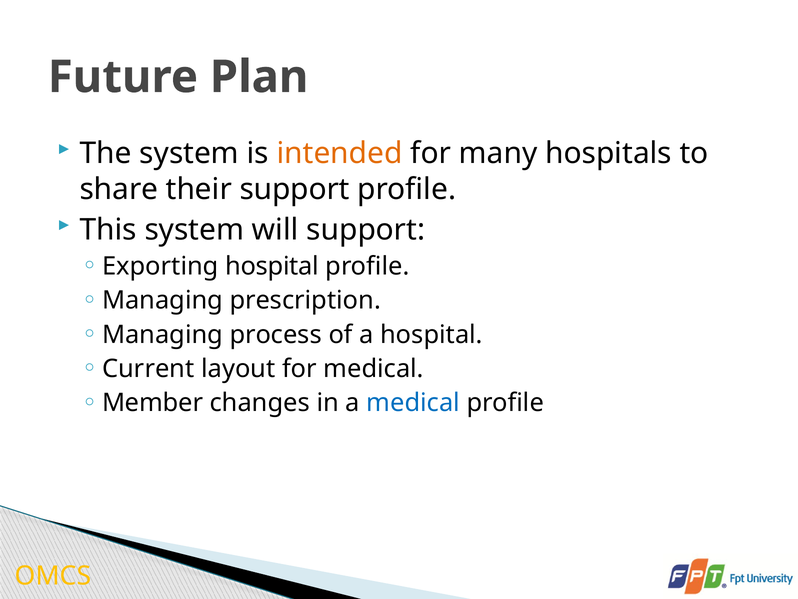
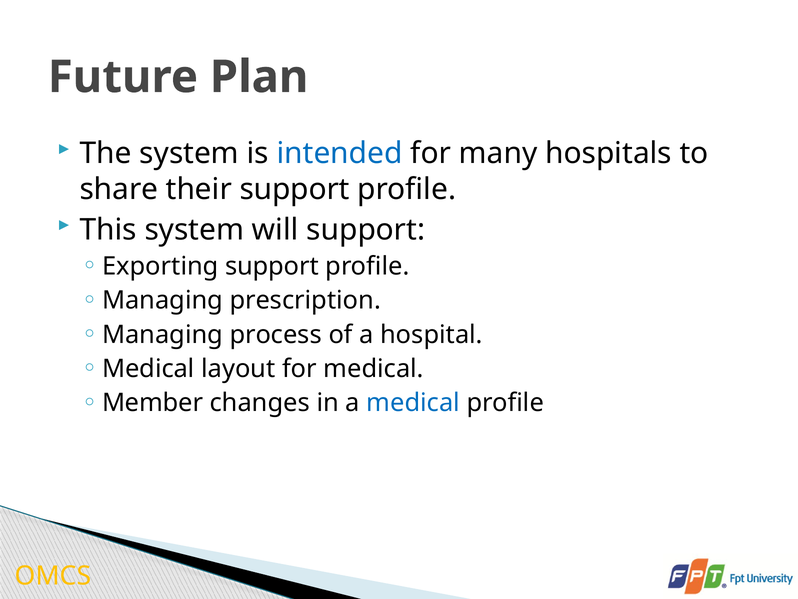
intended colour: orange -> blue (340, 153)
Exporting hospital: hospital -> support (272, 266)
Current: Current -> Medical (148, 369)
